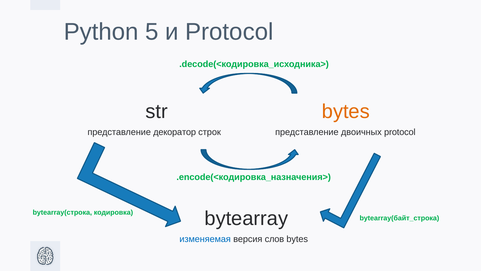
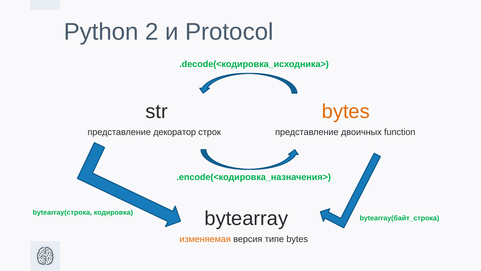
5: 5 -> 2 (152, 32)
двоичных protocol: protocol -> function (400, 132)
изменяемая colour: blue -> orange (205, 239)
слов: слов -> типе (274, 239)
